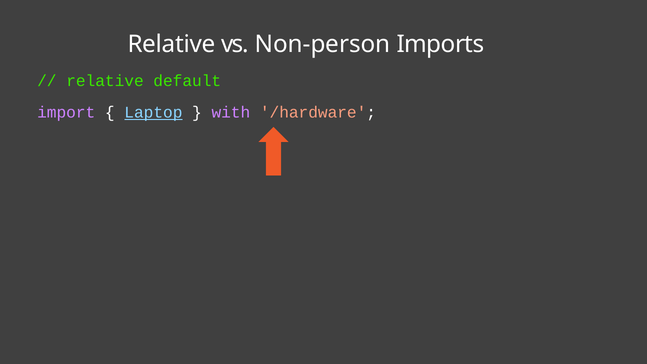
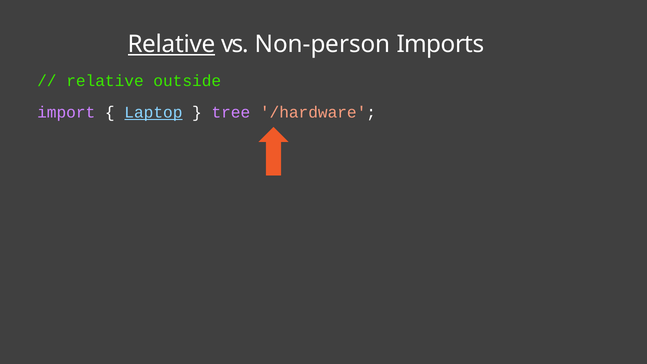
Relative underline: none -> present (172, 44)
default: default -> outside (187, 81)
with: with -> tree (231, 112)
